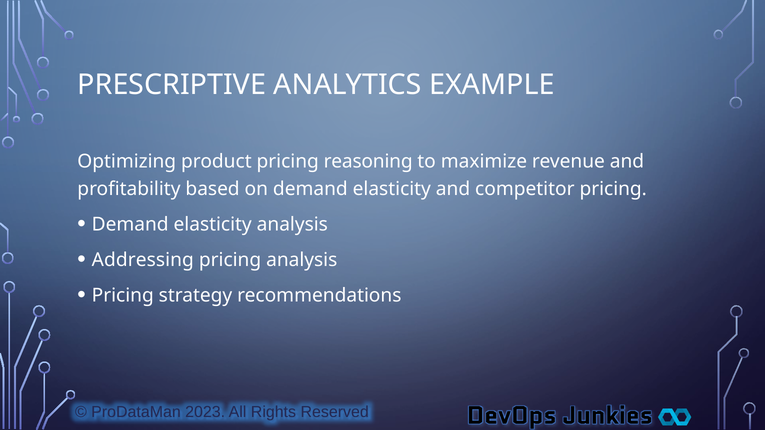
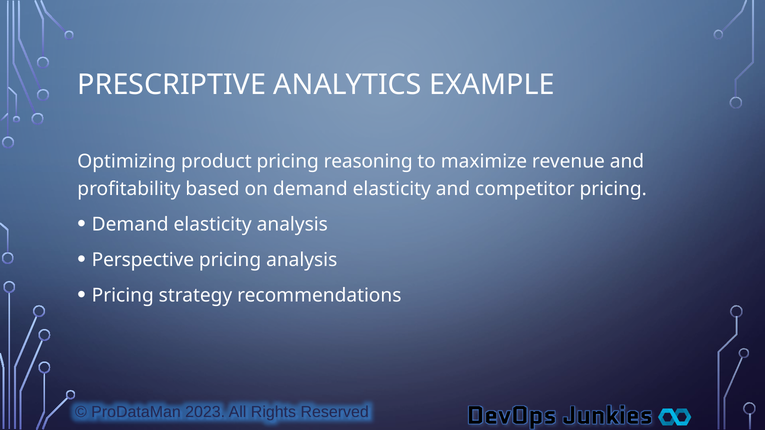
Addressing: Addressing -> Perspective (143, 260)
